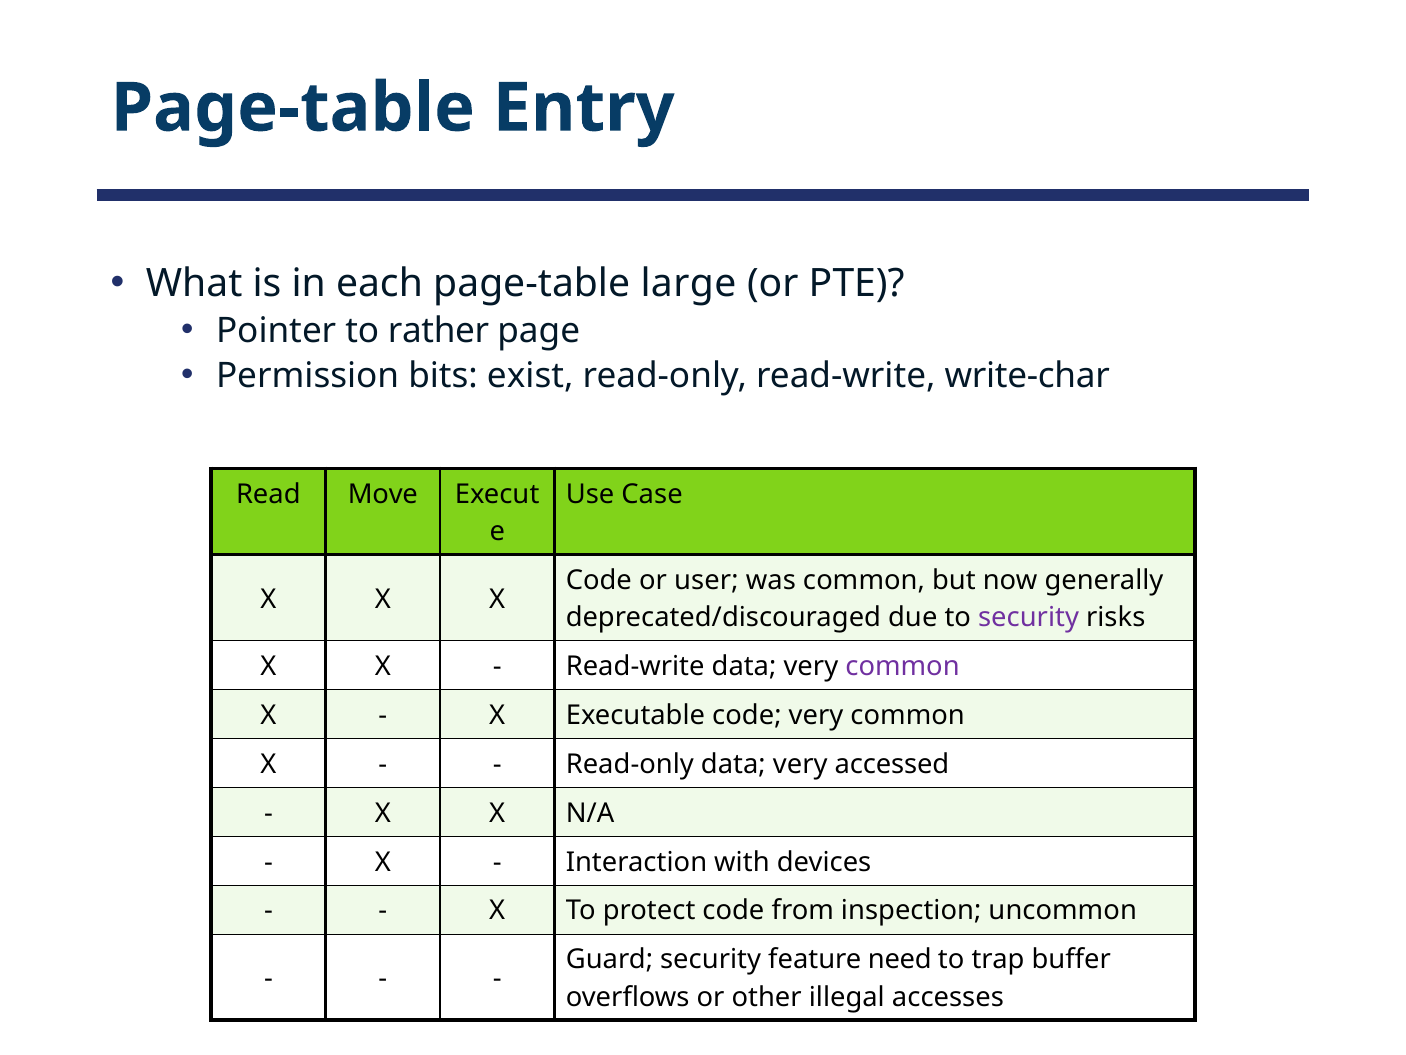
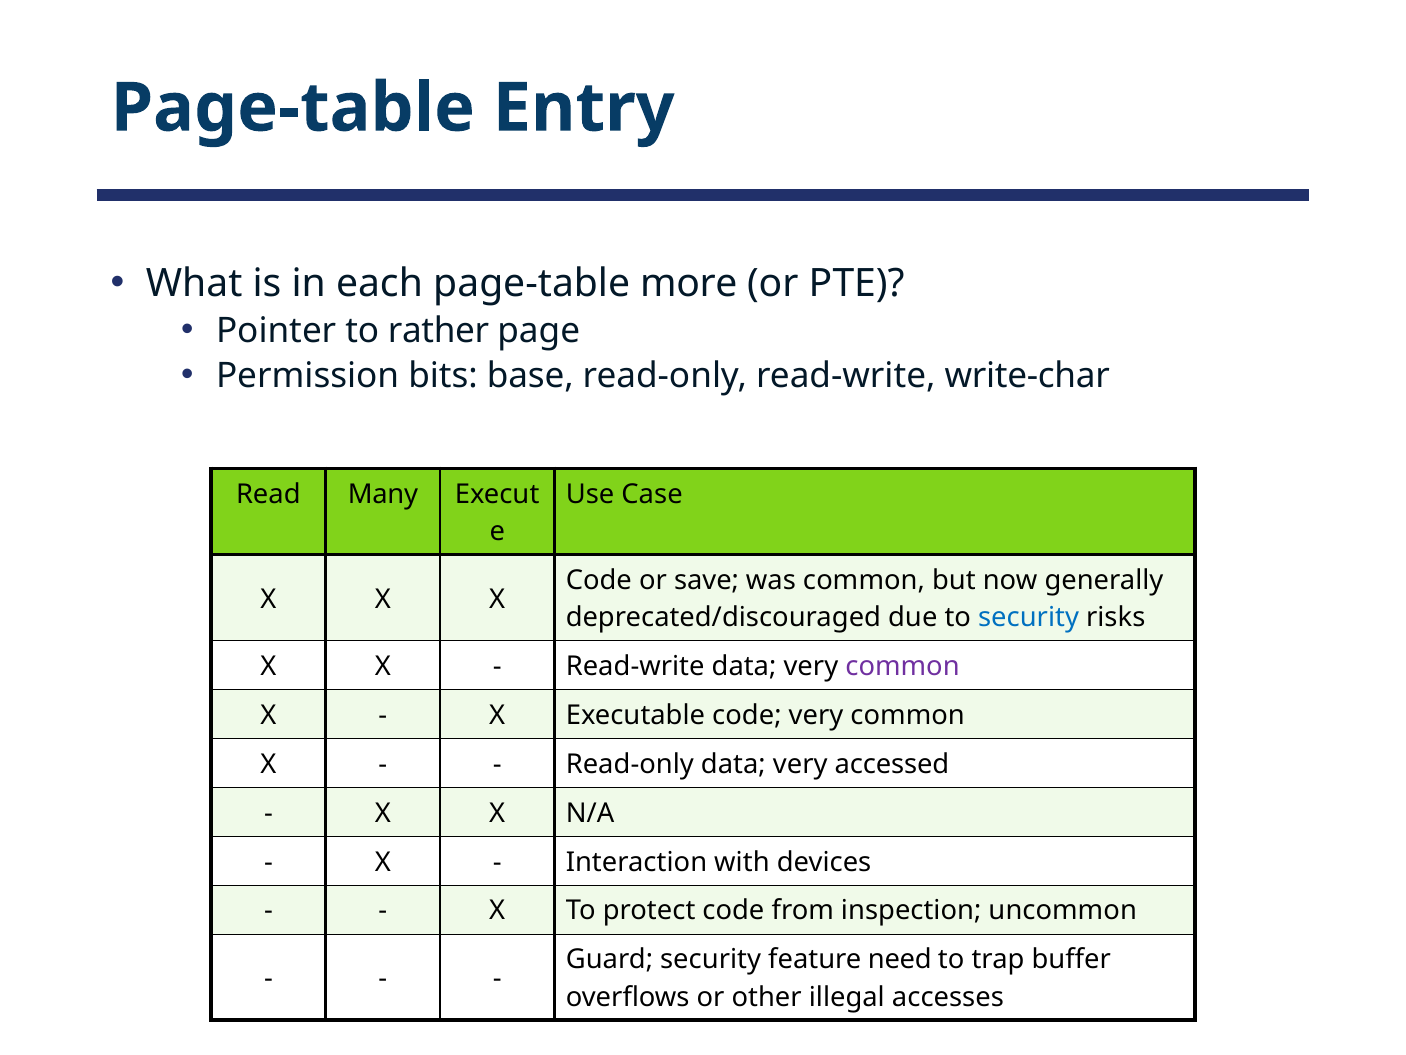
large: large -> more (689, 283)
exist: exist -> base (530, 376)
Move: Move -> Many (383, 494)
user: user -> save (706, 580)
security colour: purple -> blue (1028, 618)
